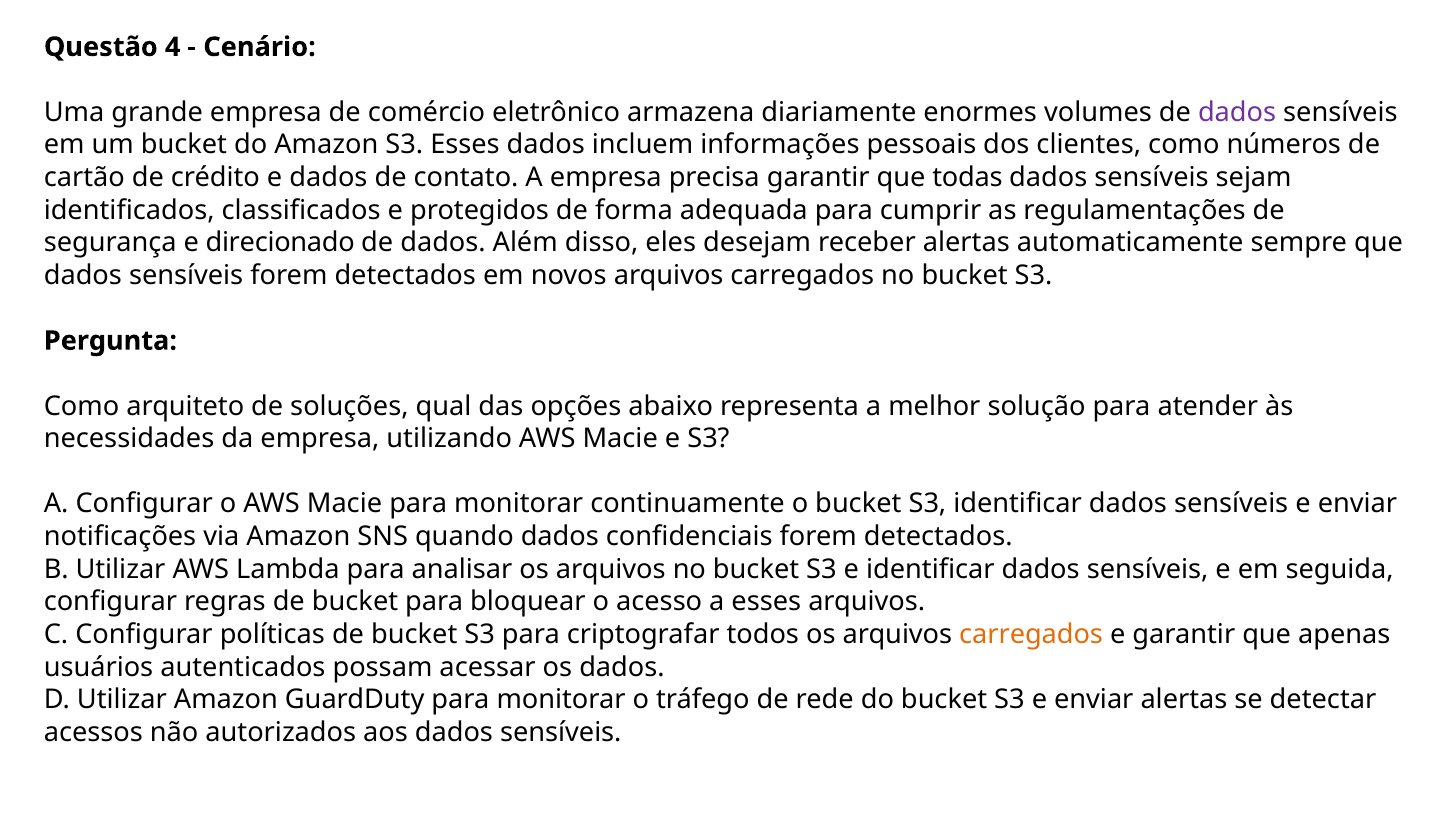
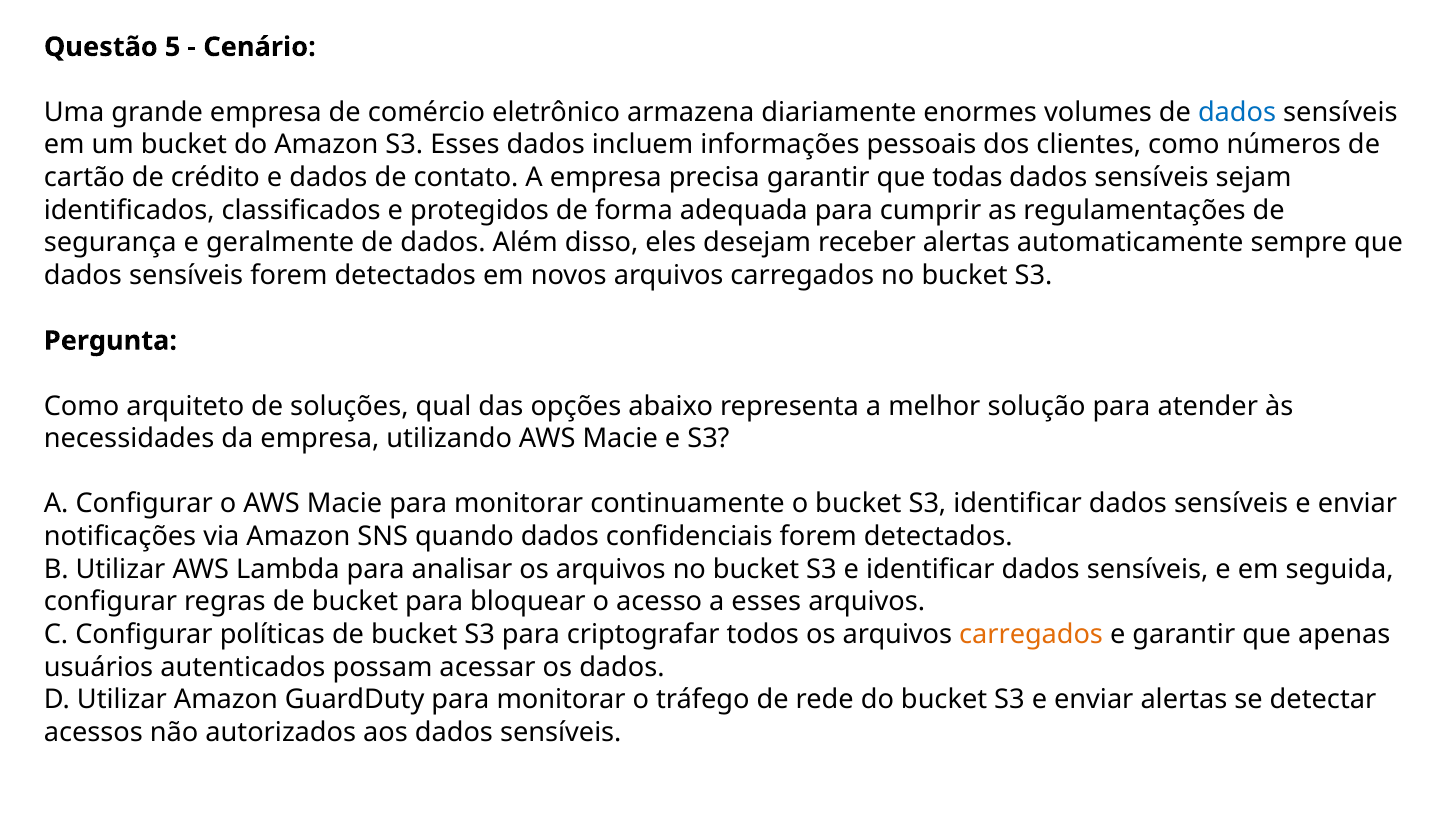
4: 4 -> 5 (173, 47)
dados colour: purple -> blue (1237, 112)
direcionado: direcionado -> geralmente (280, 243)
